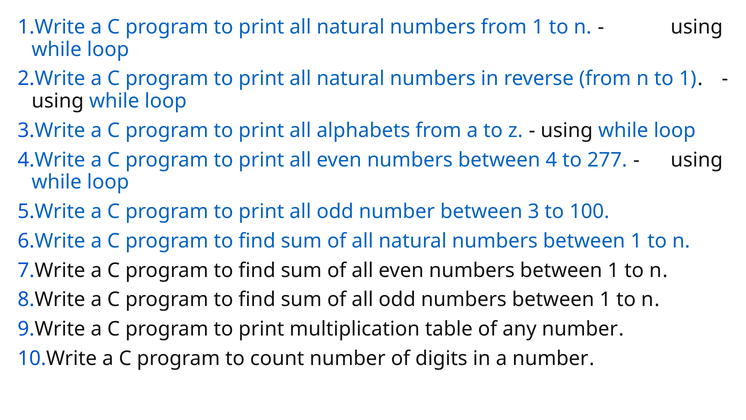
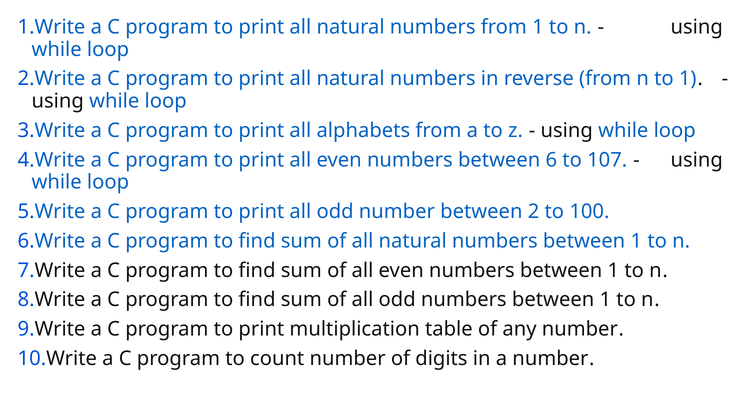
4: 4 -> 6 (551, 160)
277: 277 -> 107 (607, 160)
3: 3 -> 2 (534, 211)
